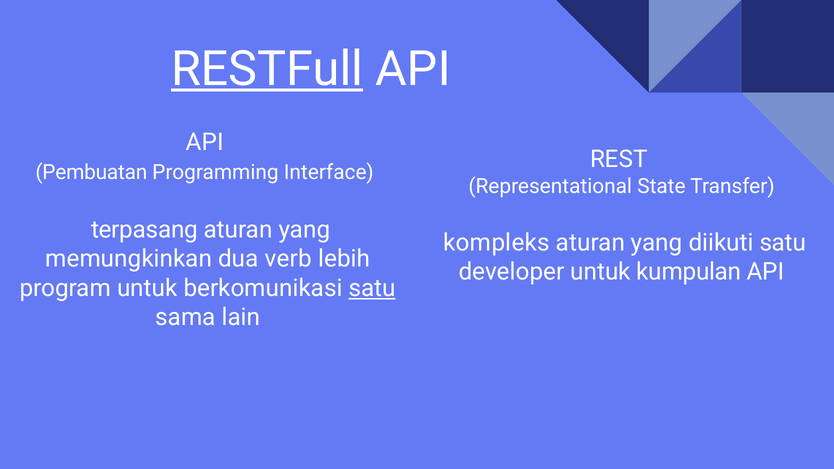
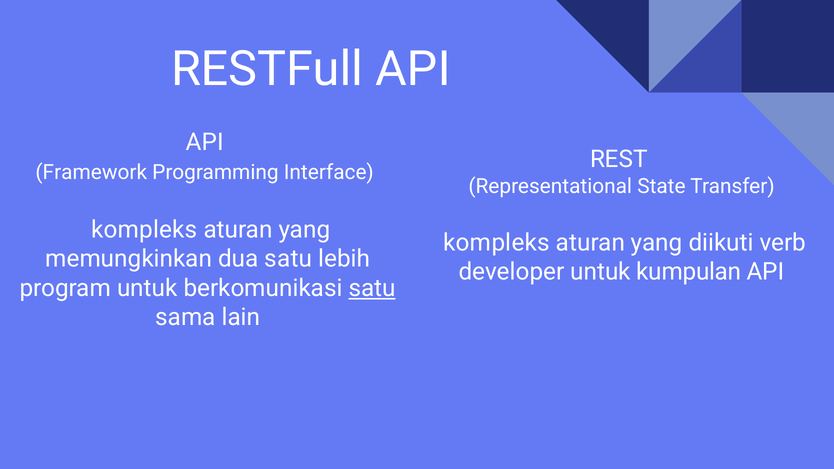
RESTFull underline: present -> none (267, 69)
Pembuatan: Pembuatan -> Framework (91, 173)
terpasang: terpasang -> kompleks (144, 230)
diikuti satu: satu -> verb (783, 243)
dua verb: verb -> satu (288, 259)
